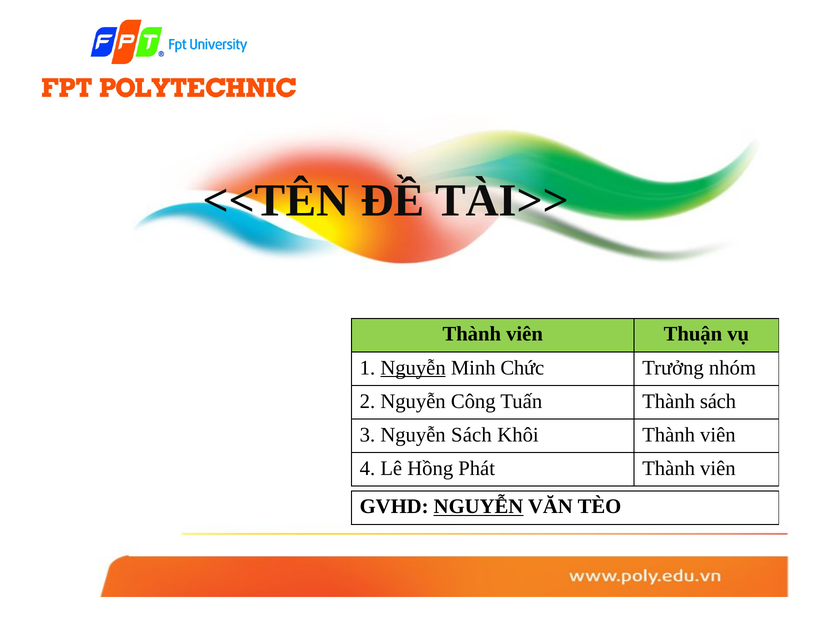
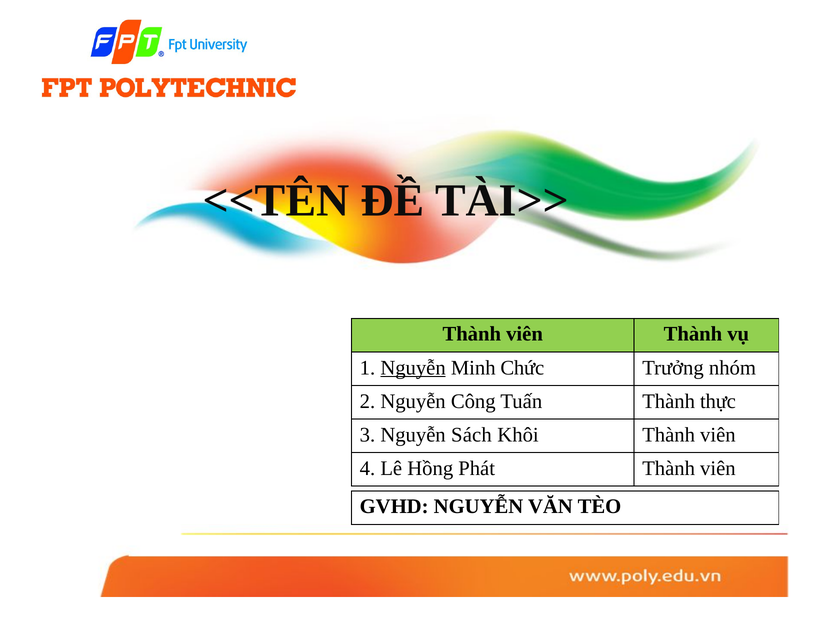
viên Thuận: Thuận -> Thành (693, 334)
Thành sách: sách -> thực (718, 401)
NGUYỄN underline: present -> none (478, 506)
